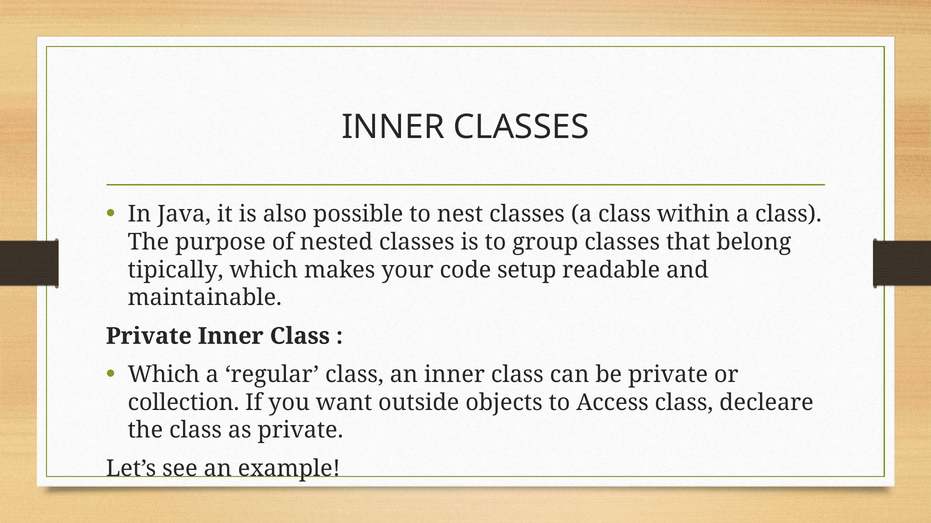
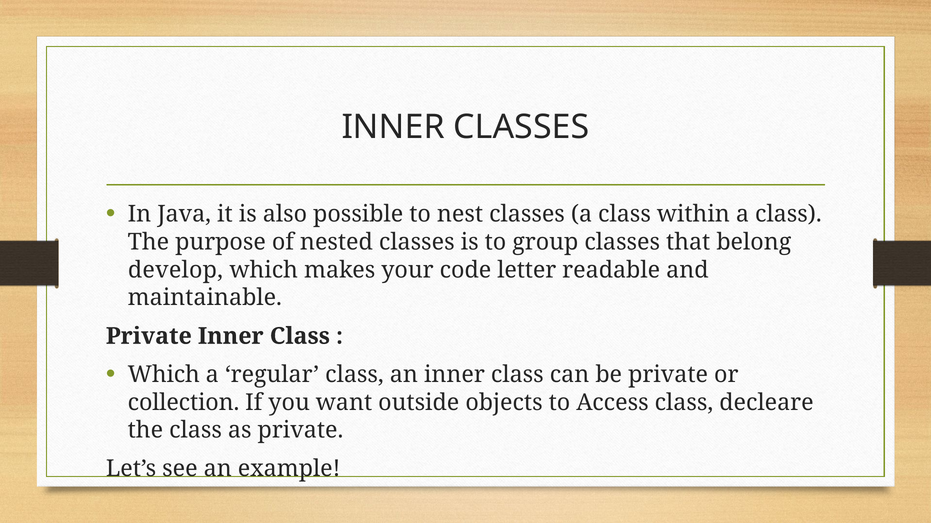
tipically: tipically -> develop (175, 270)
setup: setup -> letter (527, 270)
